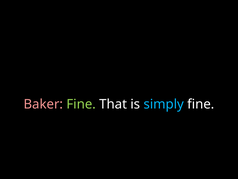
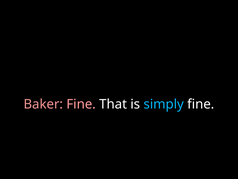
Fine colour: light green -> pink (81, 104)
